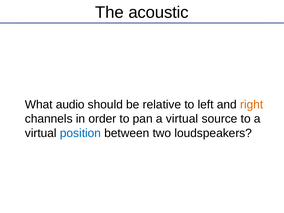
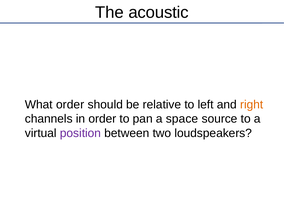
What audio: audio -> order (70, 105)
pan a virtual: virtual -> space (182, 119)
position colour: blue -> purple (80, 133)
